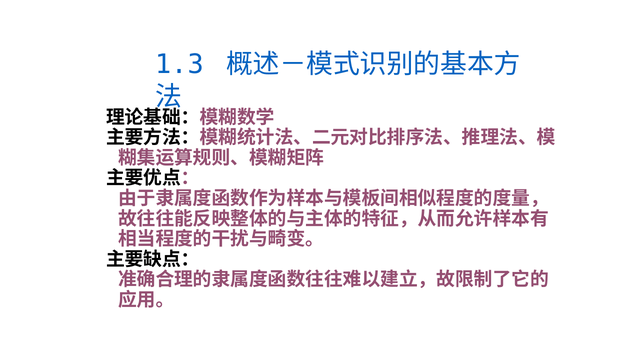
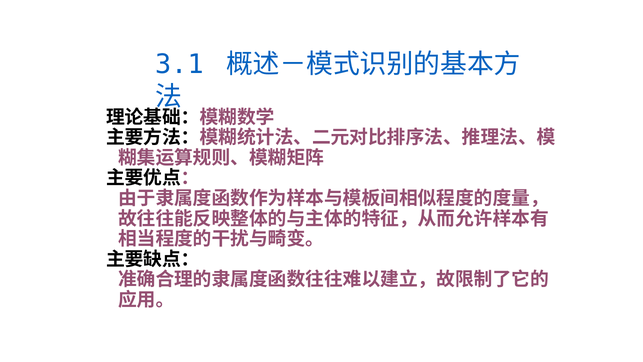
1.3: 1.3 -> 3.1 (180, 64)
